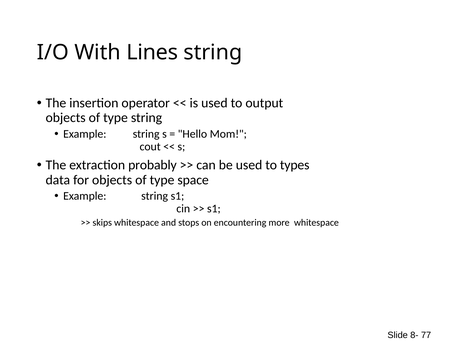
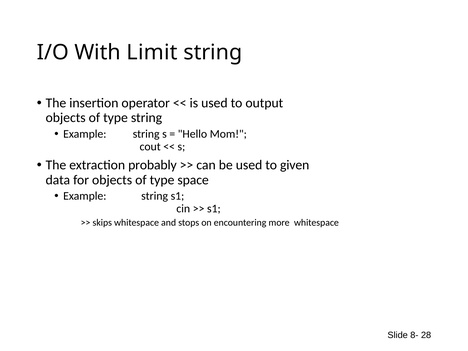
Lines: Lines -> Limit (152, 52)
types: types -> given (295, 165)
77: 77 -> 28 (426, 335)
